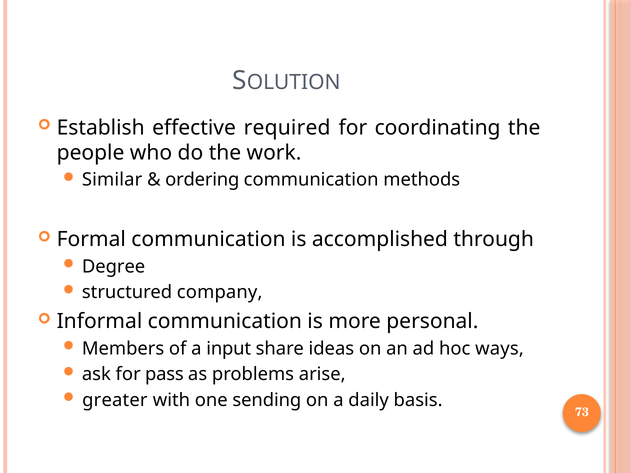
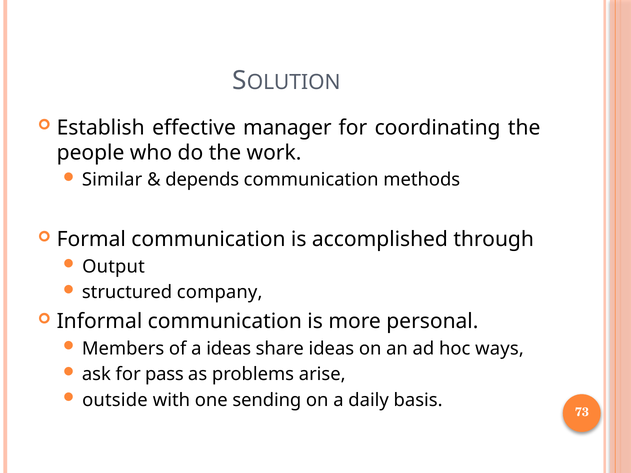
required: required -> manager (287, 128)
ordering: ordering -> depends (202, 180)
Degree: Degree -> Output (113, 267)
a input: input -> ideas (229, 349)
greater: greater -> outside (115, 400)
